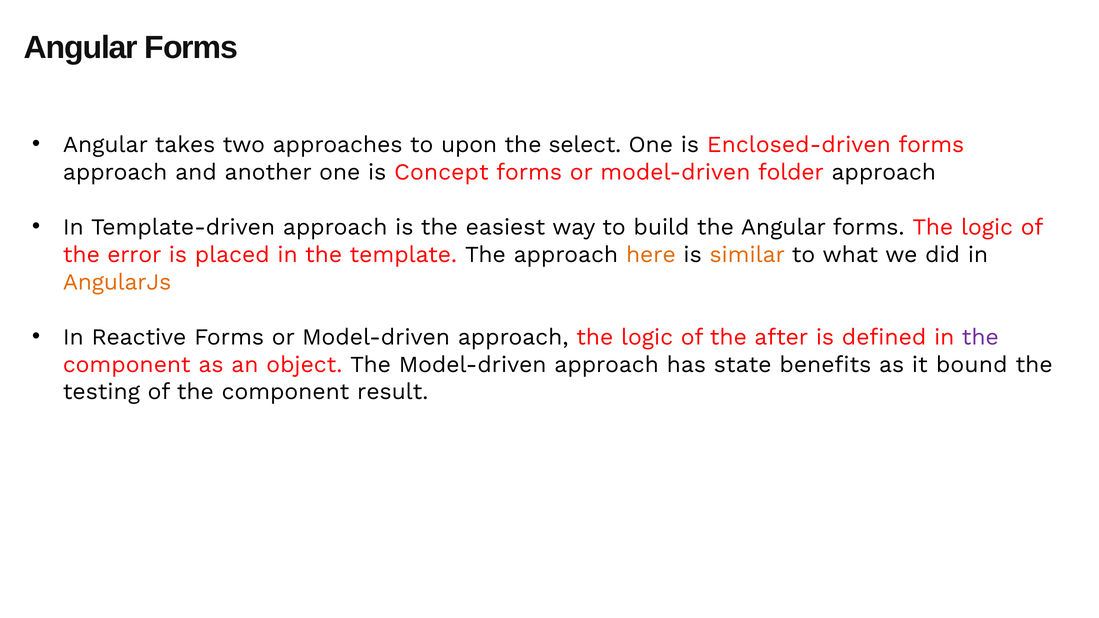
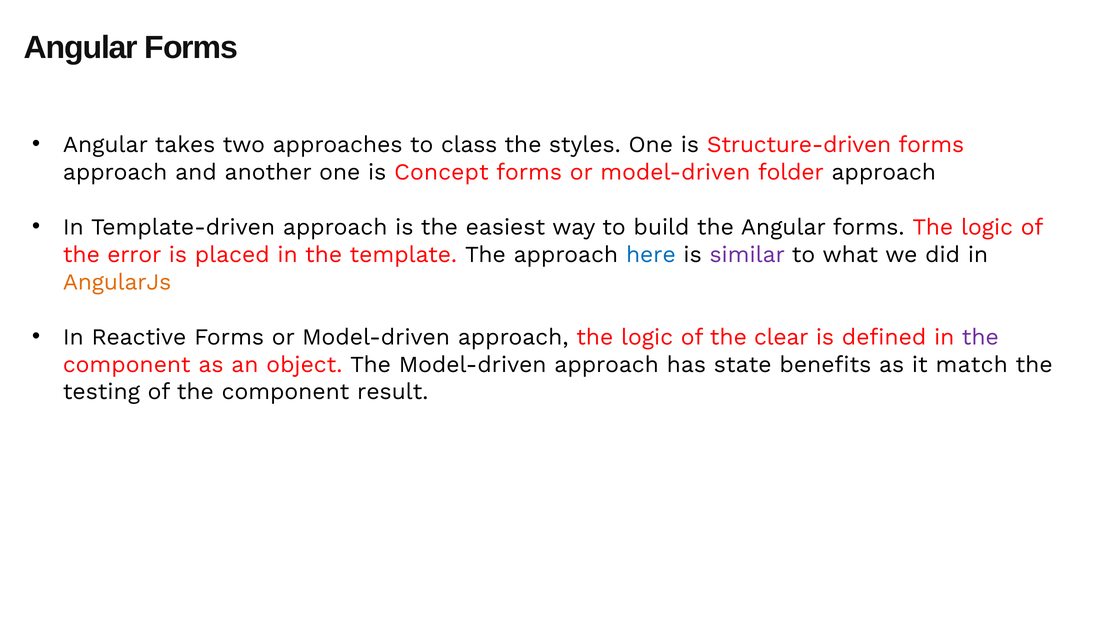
upon: upon -> class (469, 145)
select: select -> styles (585, 145)
Enclosed-driven: Enclosed-driven -> Structure-driven (799, 145)
here colour: orange -> blue (651, 255)
similar colour: orange -> purple (747, 255)
after: after -> clear (781, 337)
bound: bound -> match (972, 365)
